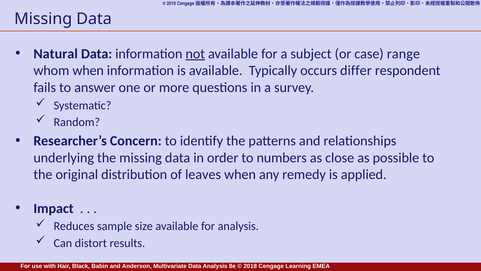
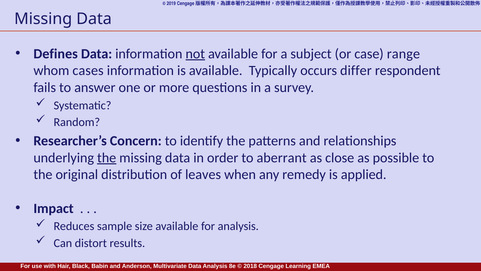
Natural: Natural -> Defines (56, 54)
whom when: when -> cases (88, 71)
the underline: none -> present (107, 158)
numbers: numbers -> aberrant (282, 158)
